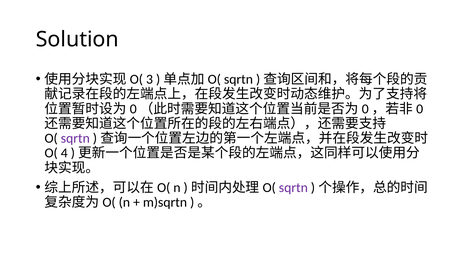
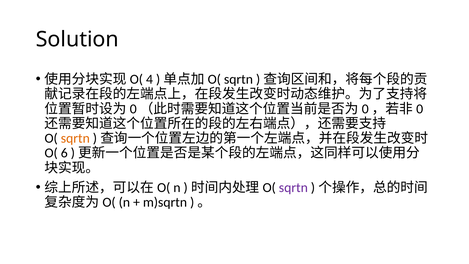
3: 3 -> 4 (149, 79)
sqrtn colour: purple -> orange (75, 138)
4: 4 -> 6 (64, 153)
